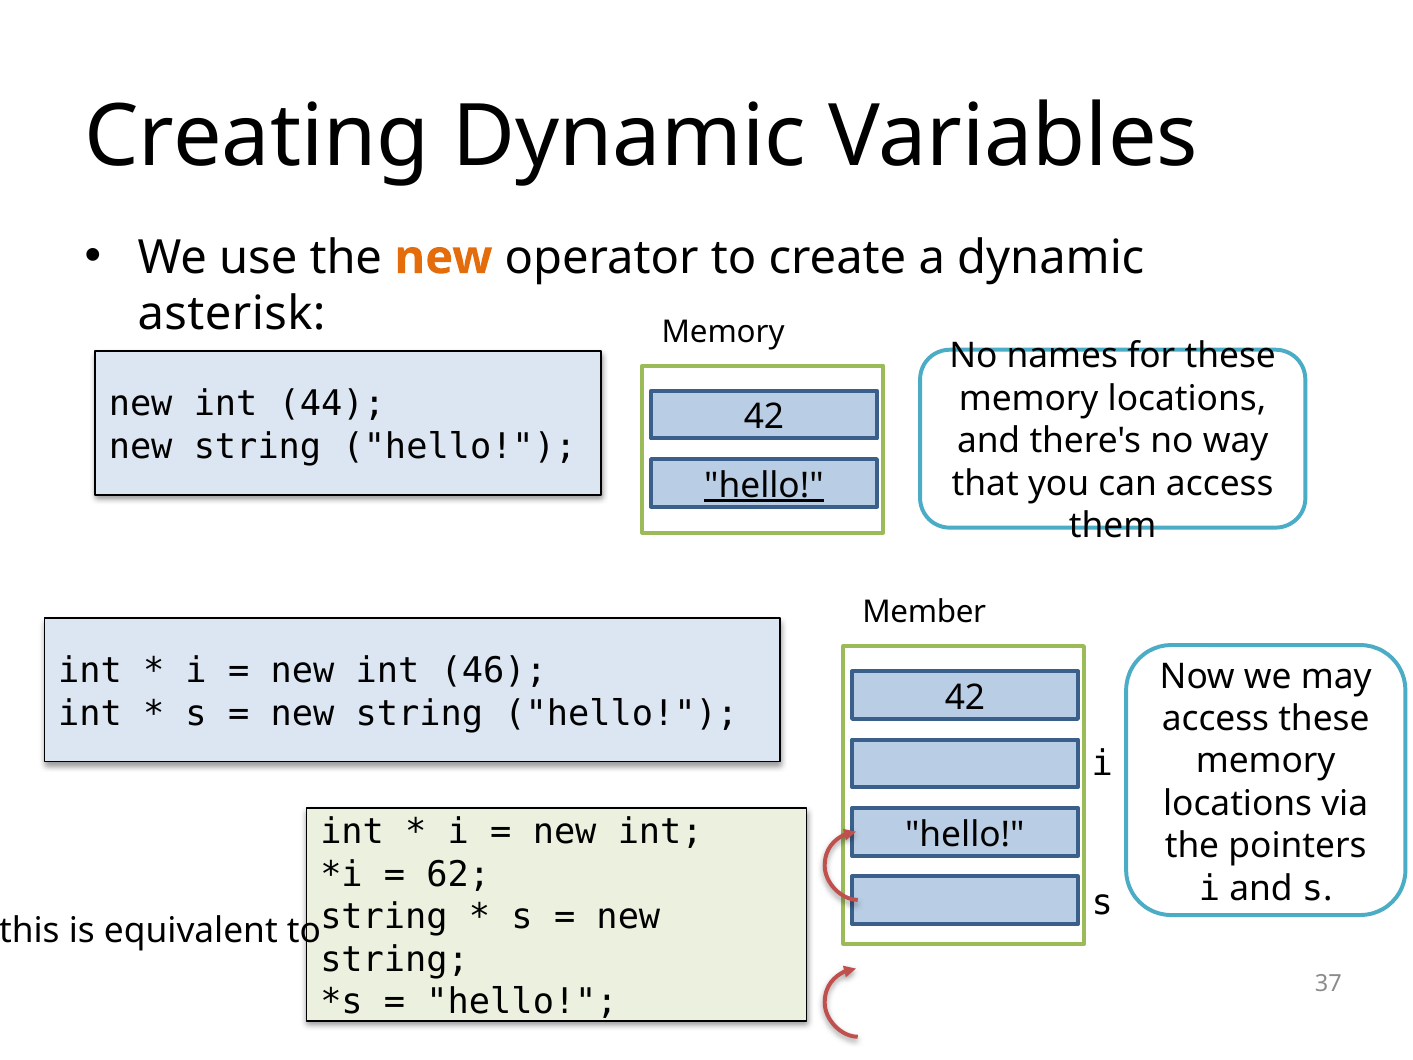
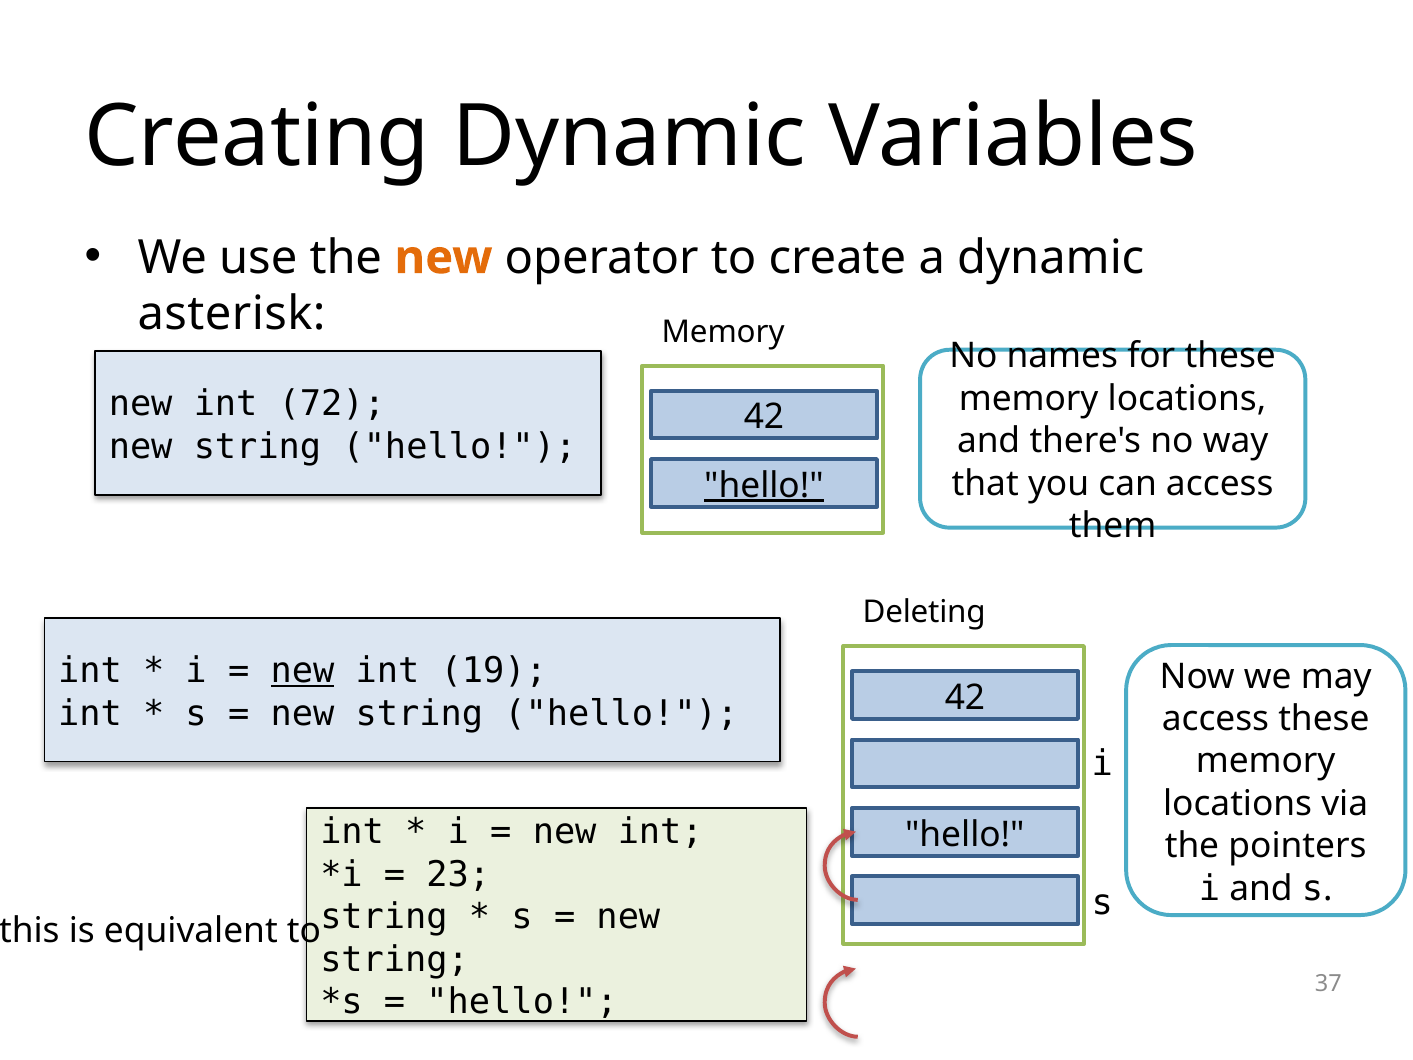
44: 44 -> 72 (332, 404)
Member: Member -> Deleting (924, 612)
new underline: none -> present (303, 671)
46: 46 -> 19 (494, 671)
62: 62 -> 23 (458, 874)
